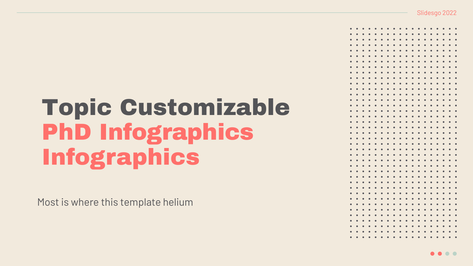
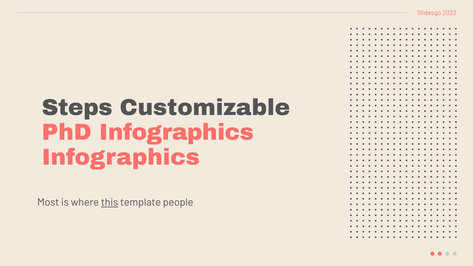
Topic: Topic -> Steps (77, 108)
this underline: none -> present (110, 202)
helium: helium -> people (178, 202)
